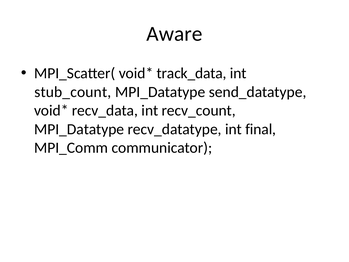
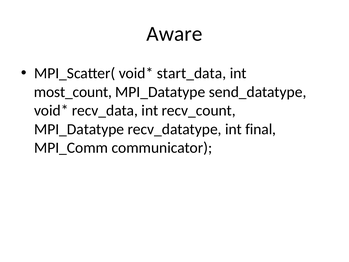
track_data: track_data -> start_data (192, 73)
stub_count: stub_count -> most_count (73, 92)
